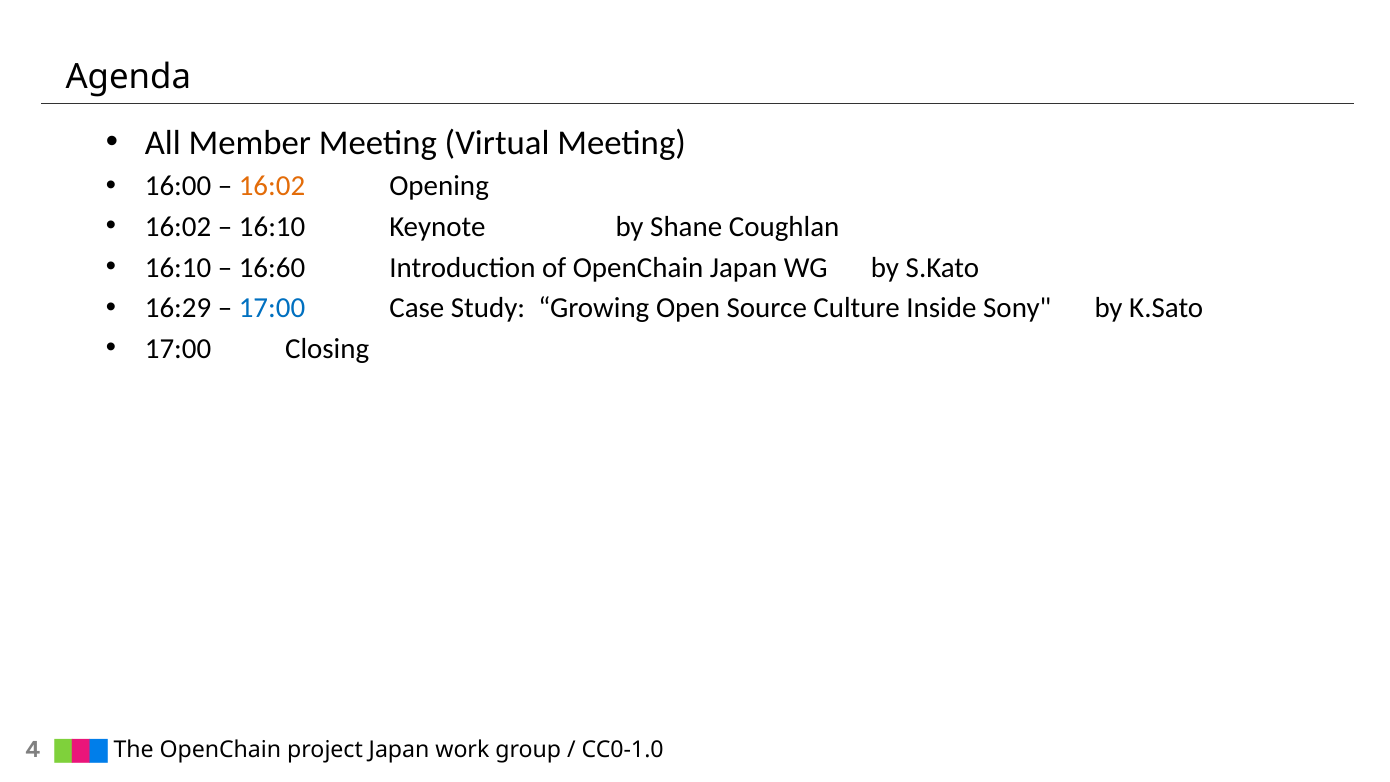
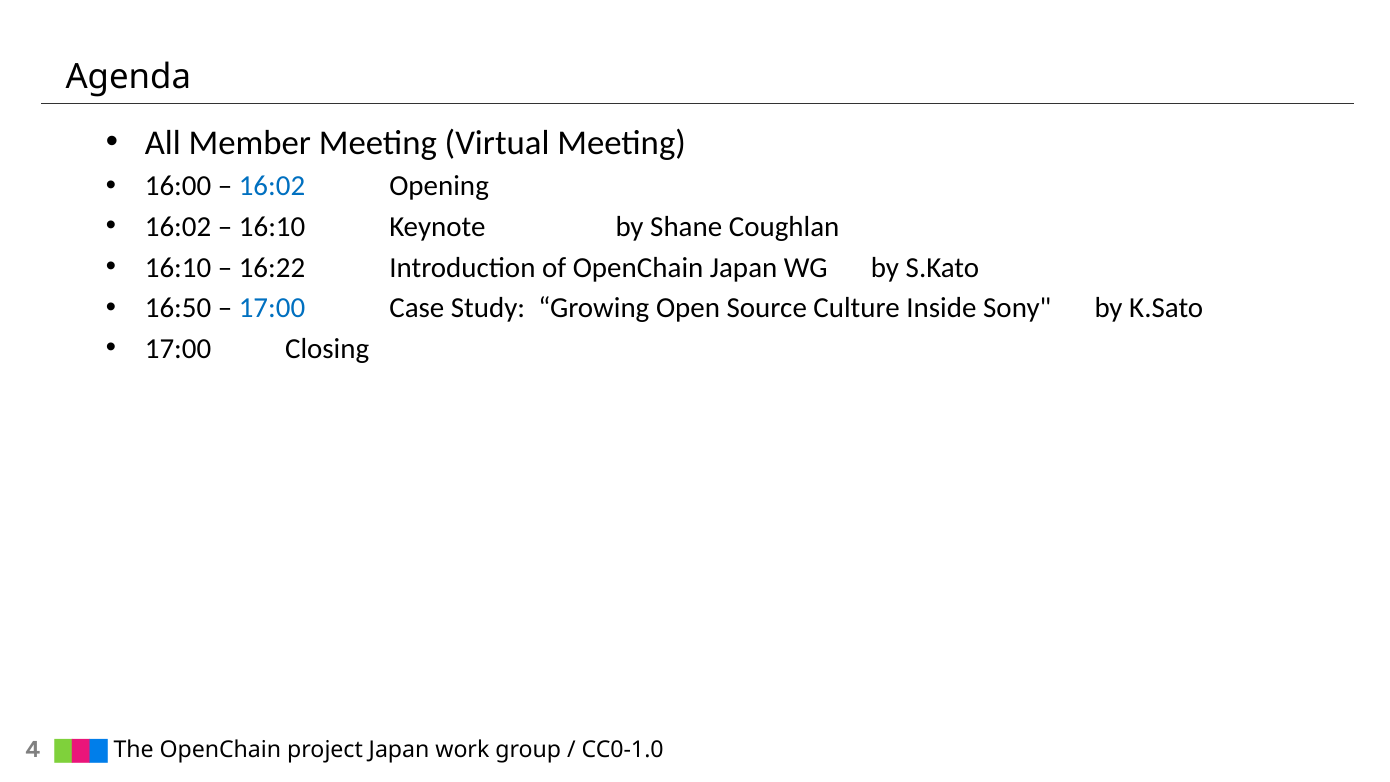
16:02 colour: orange -> blue (272, 186)
16:60: 16:60 -> 16:22 (272, 267)
16:29: 16:29 -> 16:50 (178, 308)
